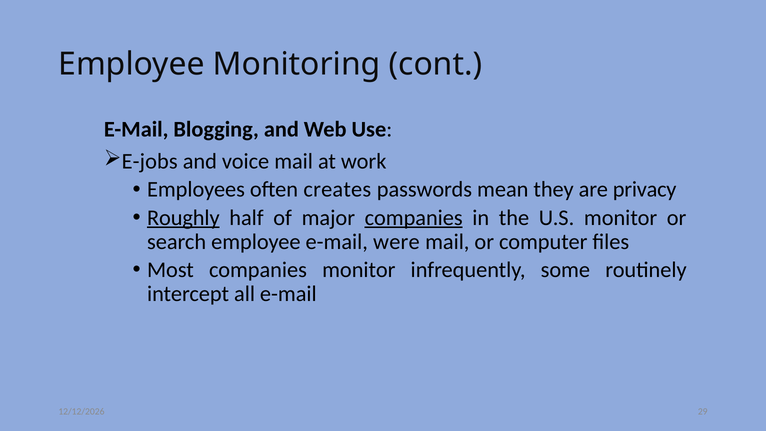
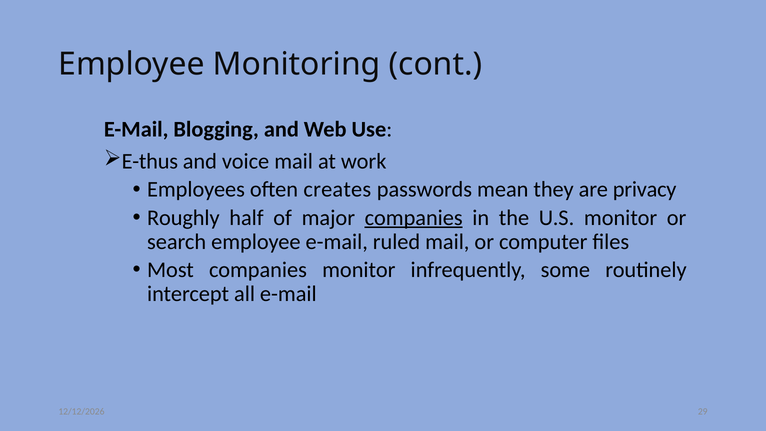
E-jobs: E-jobs -> E-thus (150, 161)
Roughly underline: present -> none (183, 218)
were: were -> ruled (397, 242)
